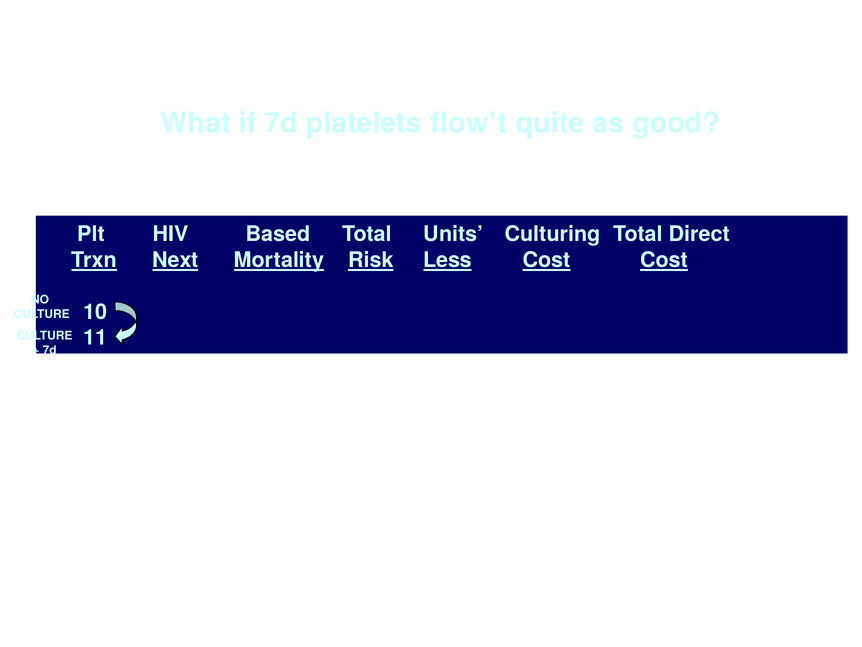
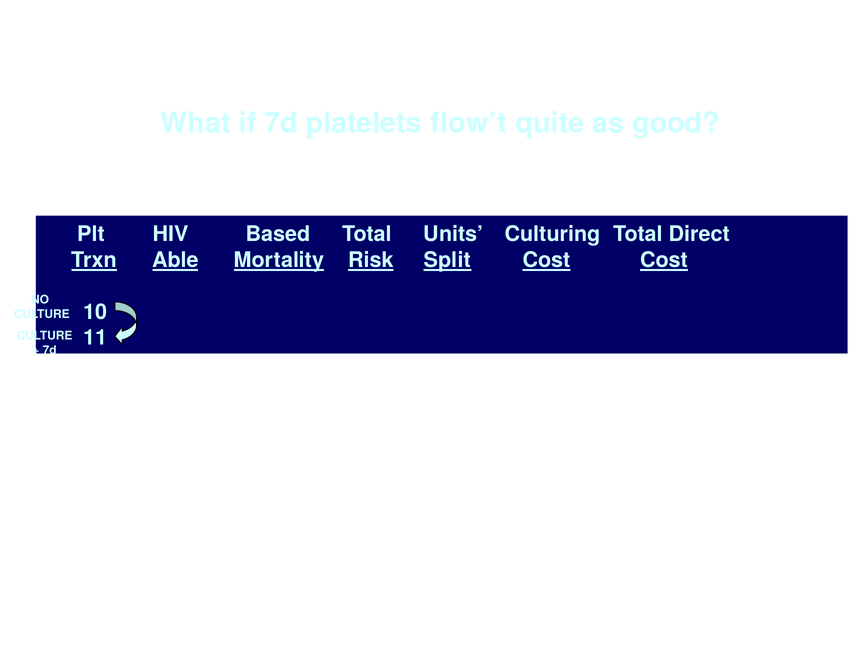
Next: Next -> Able (176, 260)
Less: Less -> Split (447, 260)
